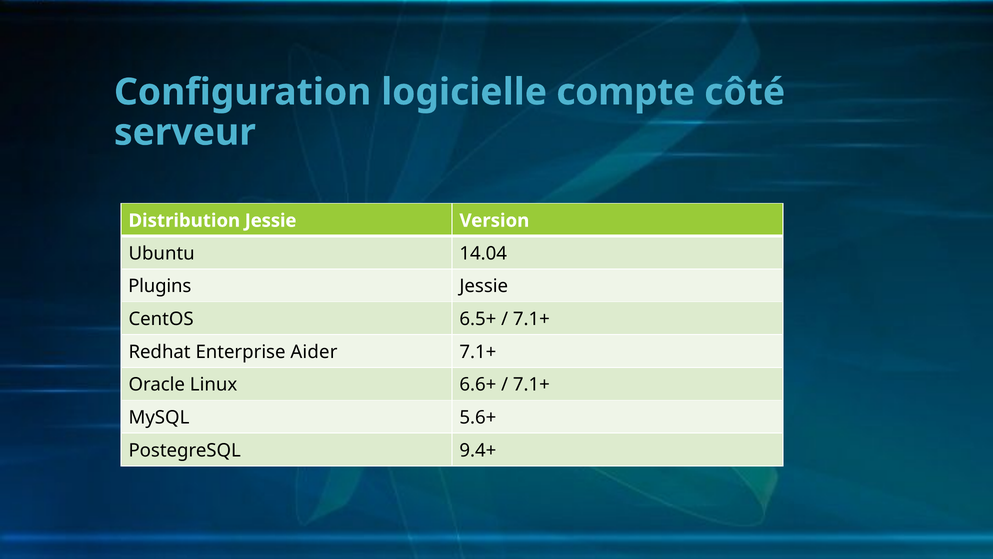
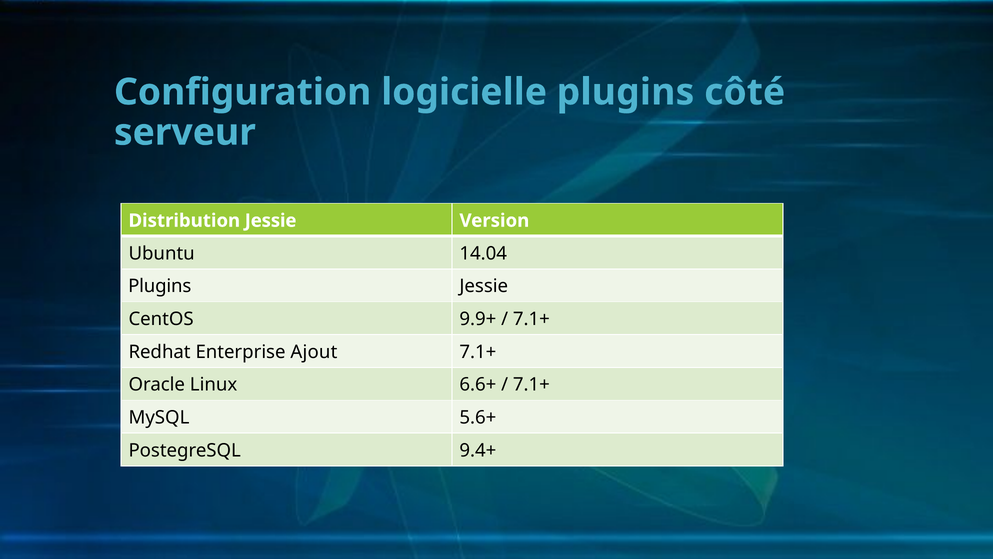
logicielle compte: compte -> plugins (625, 92)
6.5+: 6.5+ -> 9.9+ (478, 319)
Aider: Aider -> Ajout (314, 352)
